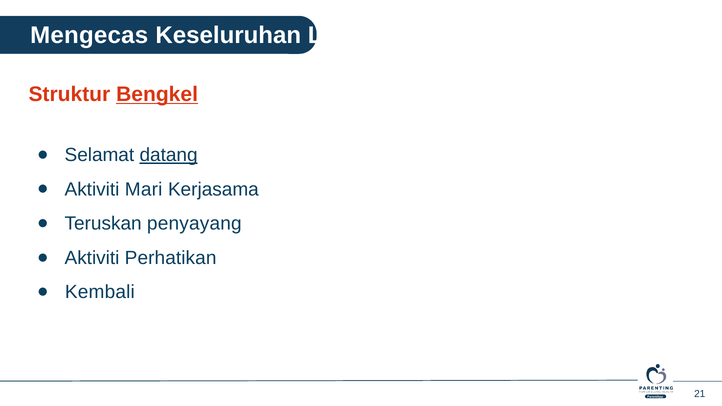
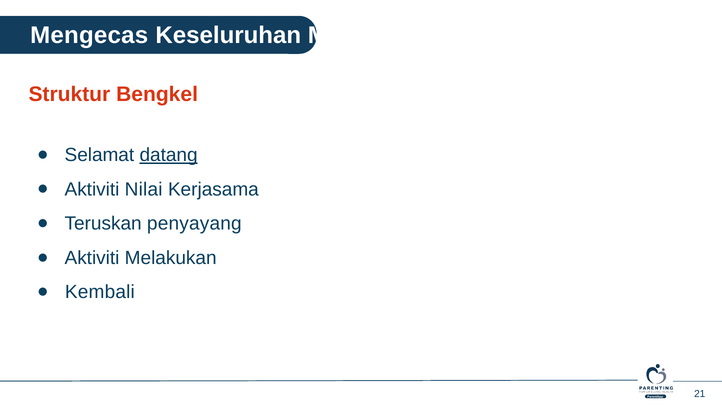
Lain: Lain -> Mari (333, 35)
Bengkel underline: present -> none (157, 94)
Mari: Mari -> Nilai (144, 189)
Perhatikan: Perhatikan -> Melakukan (171, 258)
